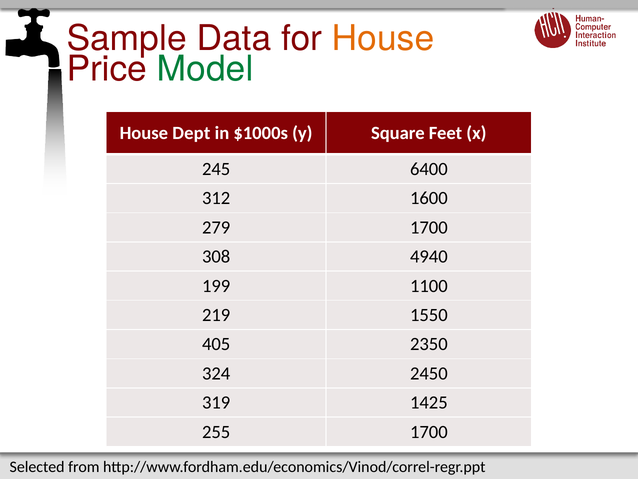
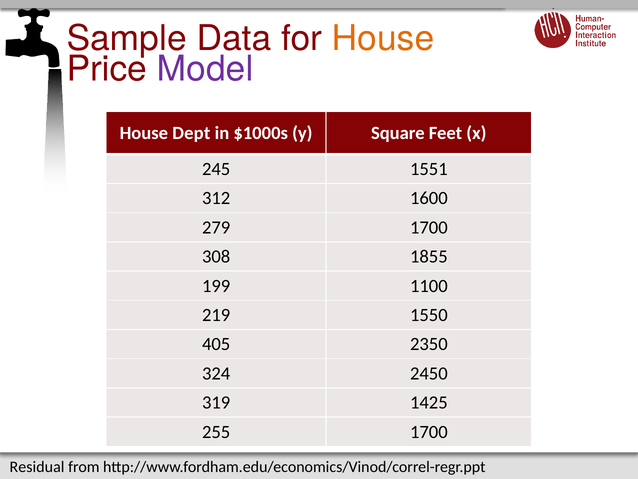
Model colour: green -> purple (205, 69)
6400: 6400 -> 1551 (429, 169)
4940: 4940 -> 1855 (429, 256)
Selected: Selected -> Residual (37, 467)
